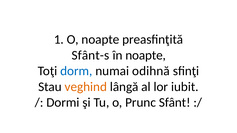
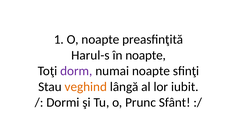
Sfânt-s: Sfânt-s -> Harul-s (90, 55)
dorm colour: blue -> purple (76, 71)
numai odihnă: odihnă -> noapte (151, 71)
